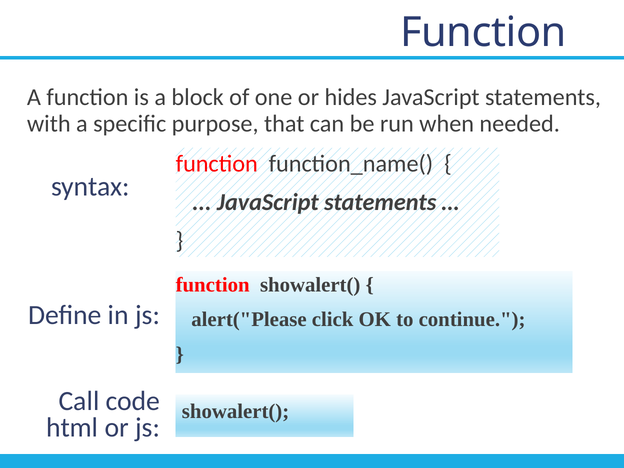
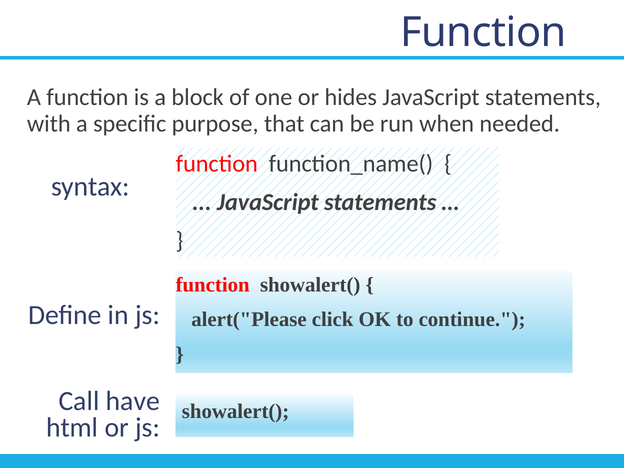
code: code -> have (133, 401)
